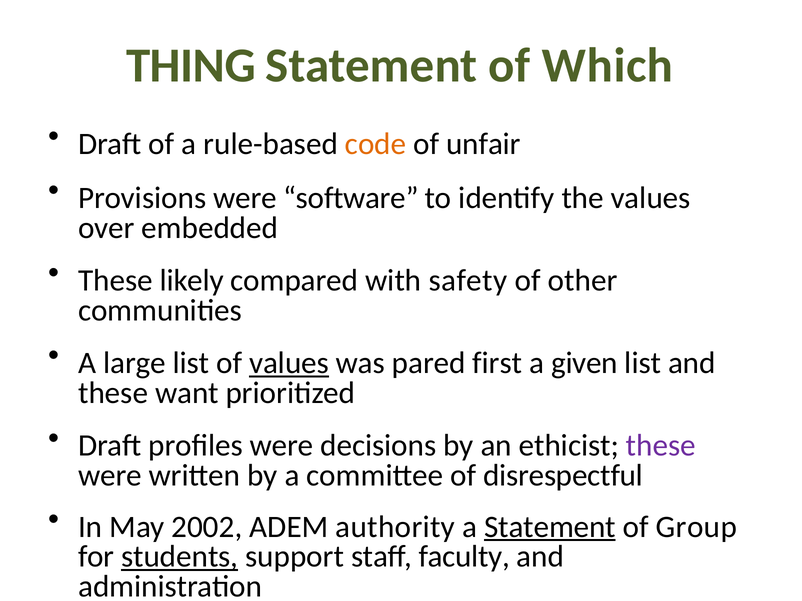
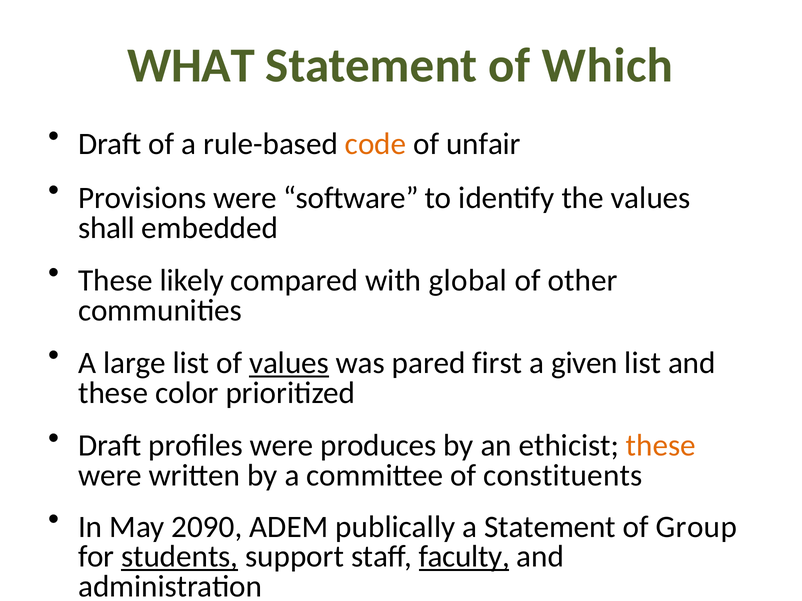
THING: THING -> WHAT (191, 66)
over: over -> shall (106, 228)
safety: safety -> global (468, 281)
want: want -> color (187, 393)
decisions: decisions -> produces (378, 446)
these colour: purple -> orange (661, 446)
disrespectful: disrespectful -> constituents (563, 476)
2002: 2002 -> 2090 (207, 527)
authority: authority -> publically (395, 527)
Statement underline: present -> none (550, 527)
faculty underline: none -> present (464, 557)
